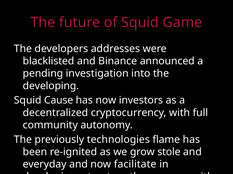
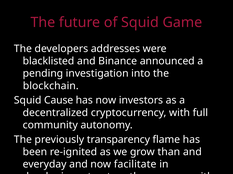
developing: developing -> blockchain (51, 86)
technologies: technologies -> transparency (118, 140)
stole: stole -> than (169, 152)
